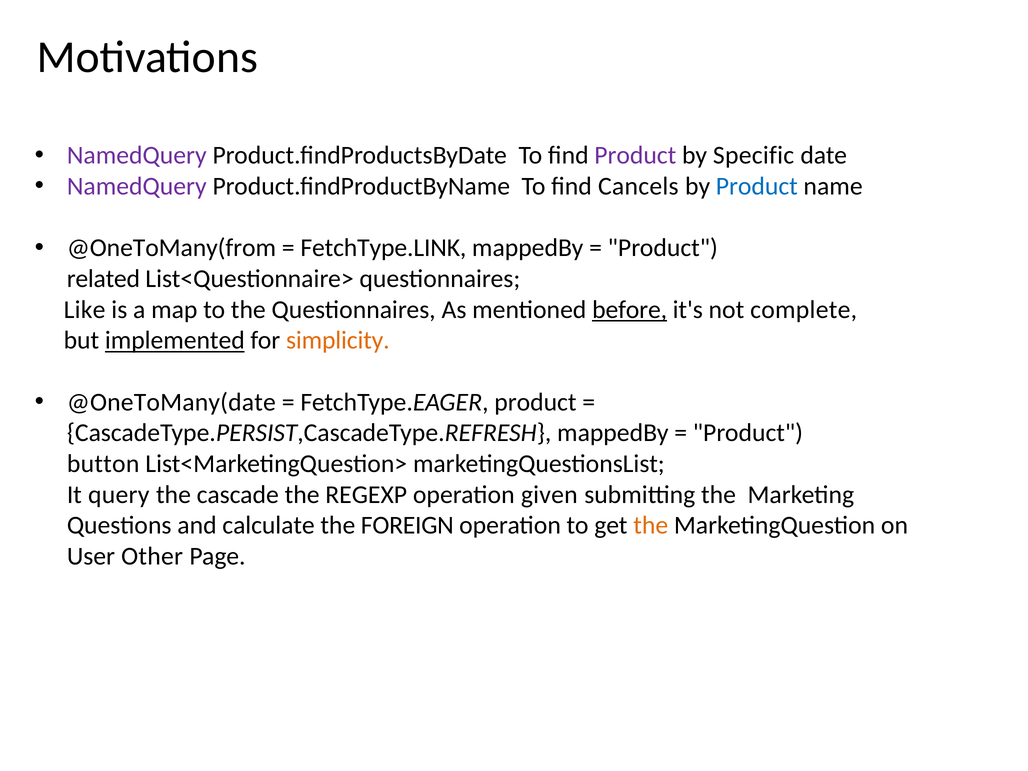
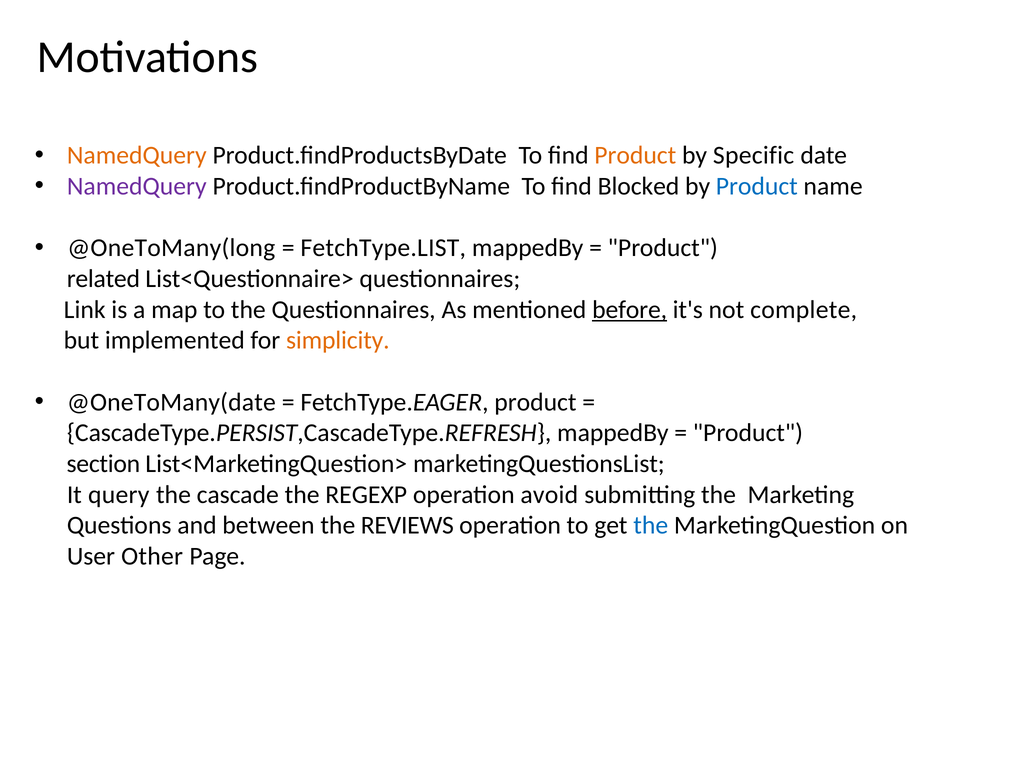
NamedQuery colour: purple -> orange (137, 155)
Product colour: purple -> orange (635, 155)
Cancels: Cancels -> Blocked (638, 186)
@OneToMany(from: @OneToMany(from -> @OneToMany(long (171, 248)
FetchType.LINK: FetchType.LINK -> FetchType.LIST (383, 248)
Like: Like -> Link (85, 310)
implemented underline: present -> none (175, 340)
button: button -> section (103, 464)
given: given -> avoid (549, 495)
calculate: calculate -> between (268, 526)
FOREIGN: FOREIGN -> REVIEWS (407, 526)
the colour: orange -> blue (651, 526)
